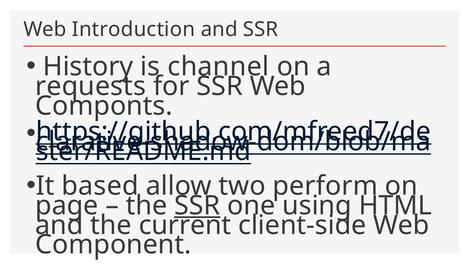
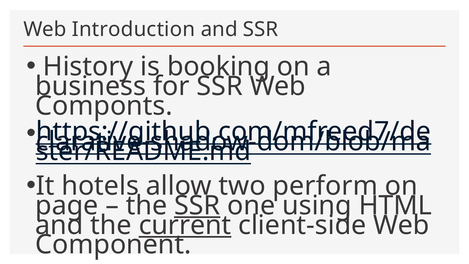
channel: channel -> booking (218, 67)
requests: requests -> business (91, 86)
based: based -> hotels (100, 186)
current underline: none -> present (185, 225)
